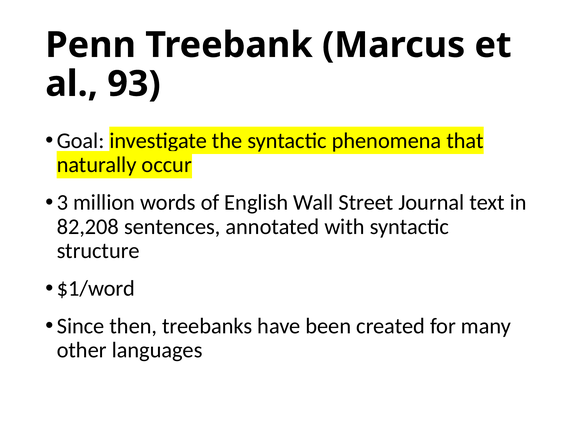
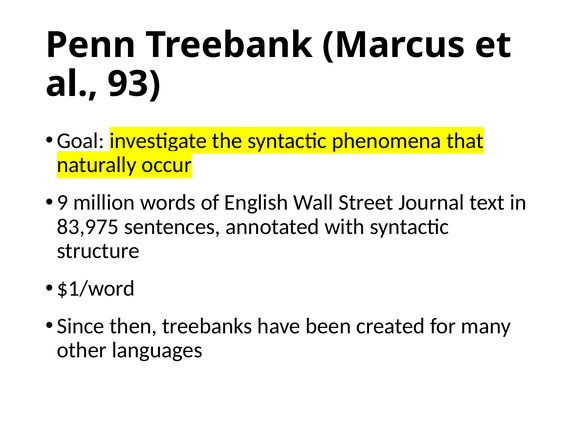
3: 3 -> 9 (62, 203)
82,208: 82,208 -> 83,975 (88, 227)
